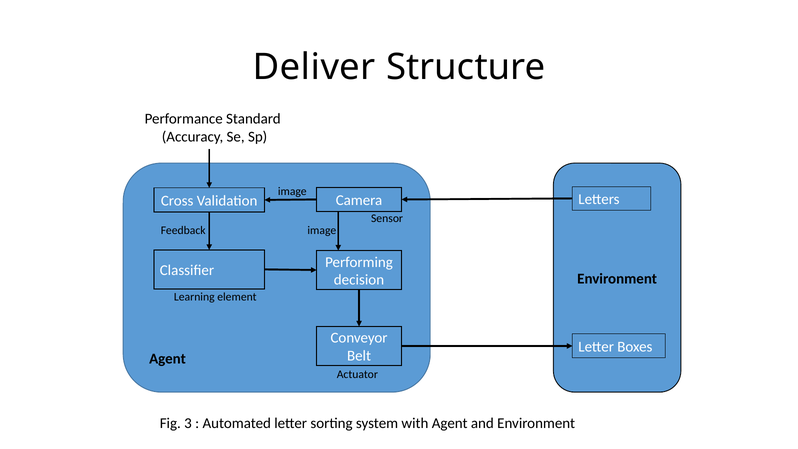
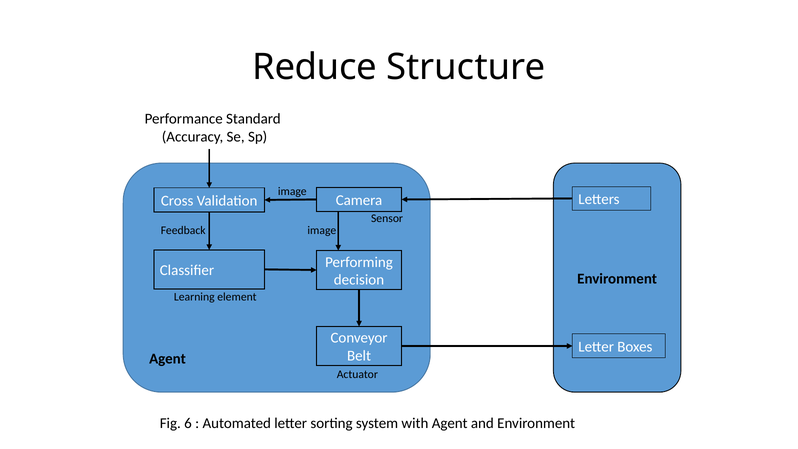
Deliver: Deliver -> Reduce (315, 67)
3: 3 -> 6 (188, 423)
